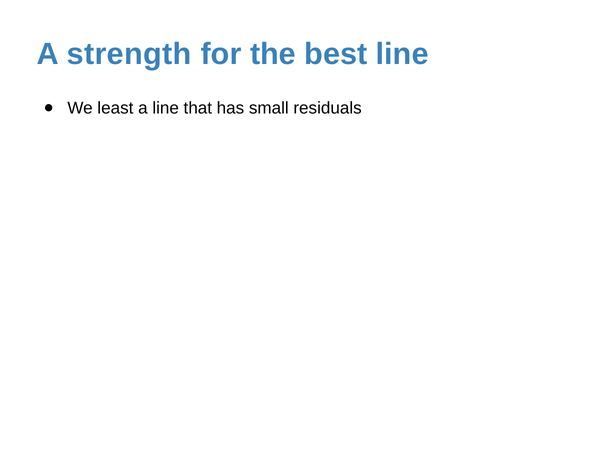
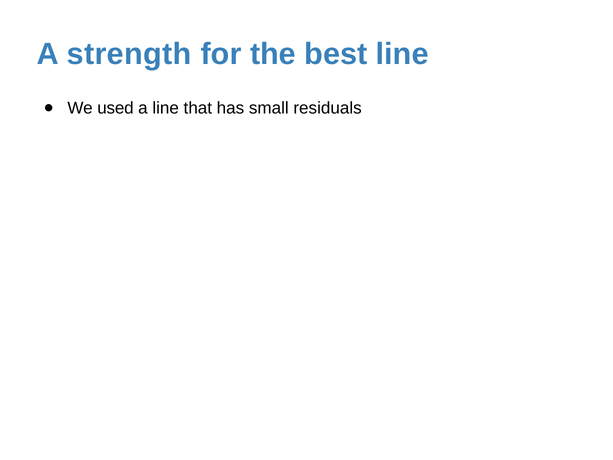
least: least -> used (115, 108)
